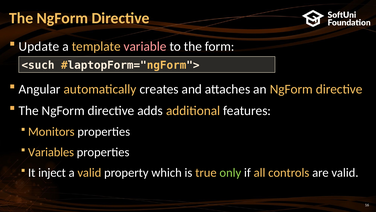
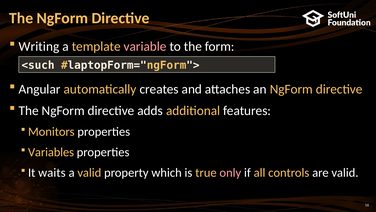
Update: Update -> Writing (39, 46)
inject: inject -> waits (52, 172)
only colour: light green -> pink (230, 172)
